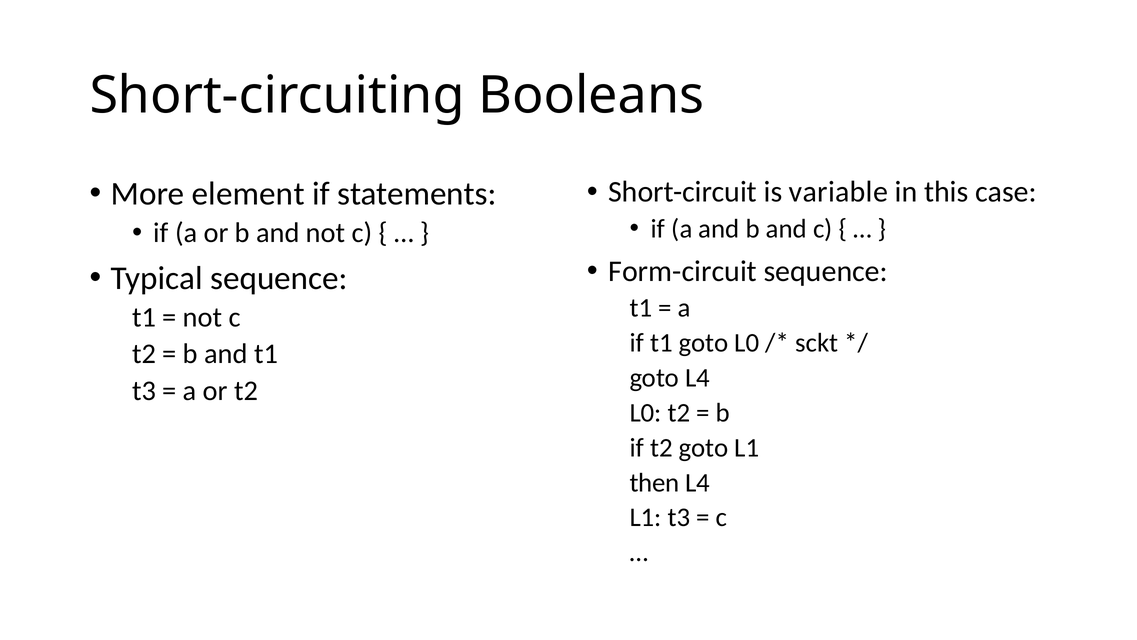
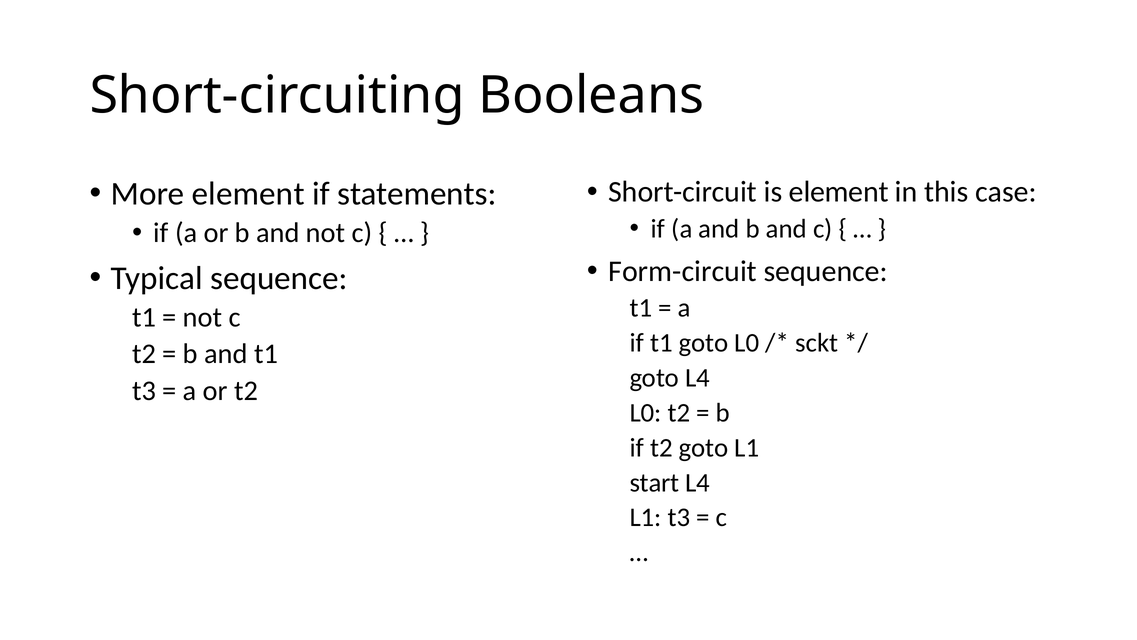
is variable: variable -> element (839, 192)
then: then -> start (654, 482)
